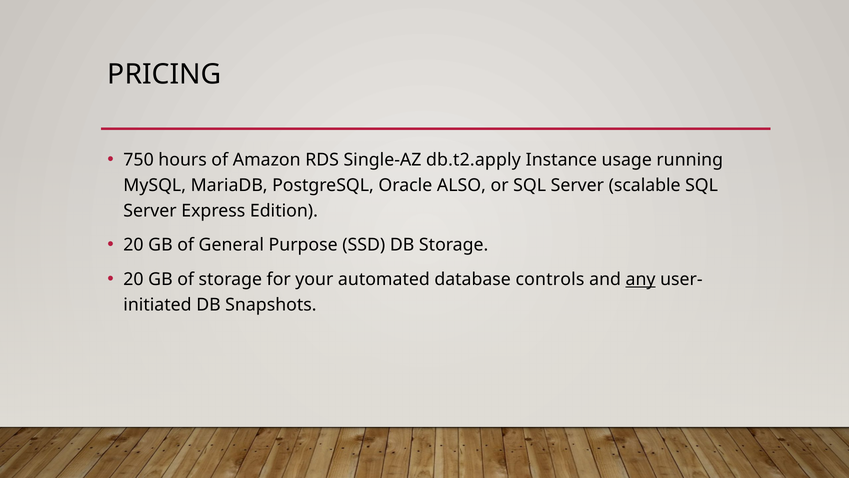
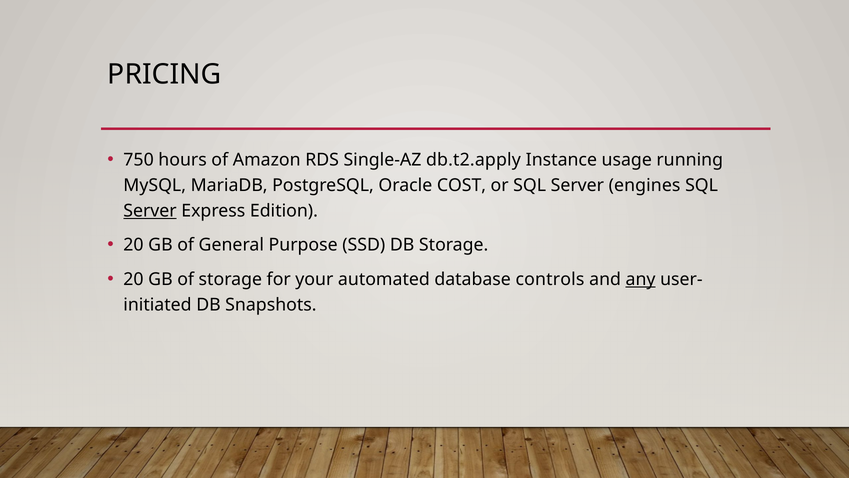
ALSO: ALSO -> COST (461, 185)
scalable: scalable -> engines (645, 185)
Server underline: none -> present (150, 211)
